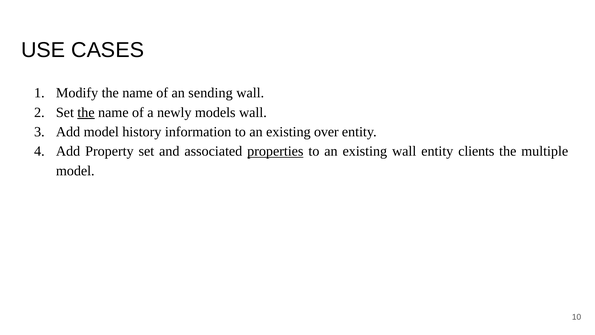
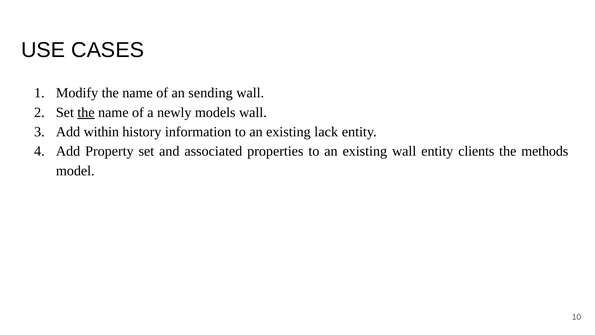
Add model: model -> within (101, 132)
over: over -> lack (326, 132)
properties underline: present -> none (275, 151)
multiple: multiple -> methods (545, 151)
